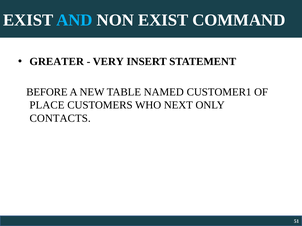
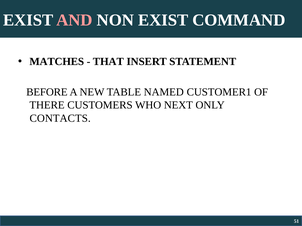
AND colour: light blue -> pink (74, 20)
GREATER: GREATER -> MATCHES (57, 62)
VERY: VERY -> THAT (108, 62)
PLACE: PLACE -> THERE (47, 105)
